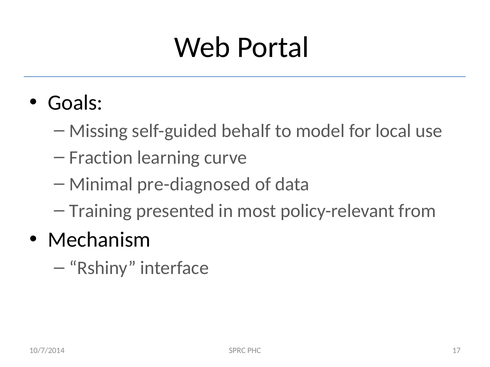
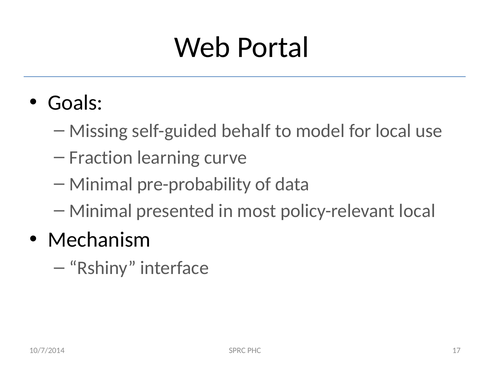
pre-diagnosed: pre-diagnosed -> pre-probability (194, 184)
Training: Training -> Minimal (101, 211)
policy-relevant from: from -> local (417, 211)
